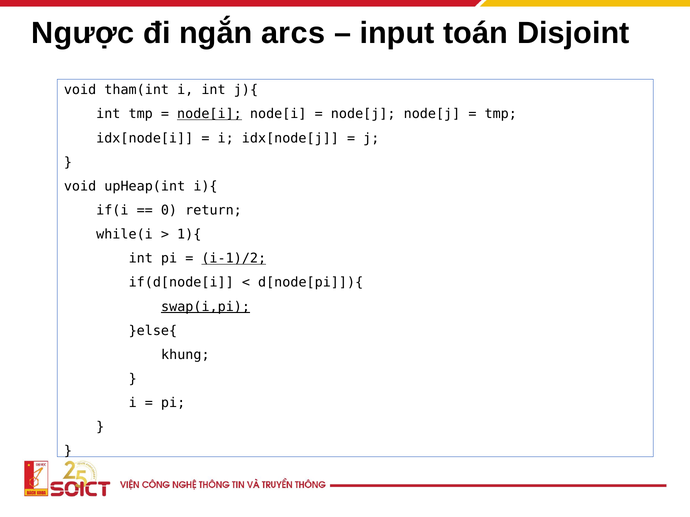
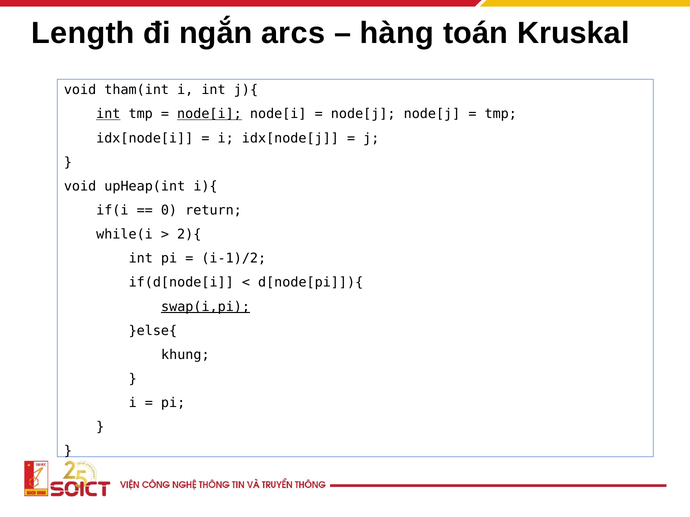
Ngược: Ngược -> Length (83, 33)
input: input -> hàng (397, 33)
Disjoint: Disjoint -> Kruskal (573, 33)
int underline: none -> present (108, 114)
1){: 1){ -> 2){ (189, 235)
i-1)/2 underline: present -> none (234, 259)
